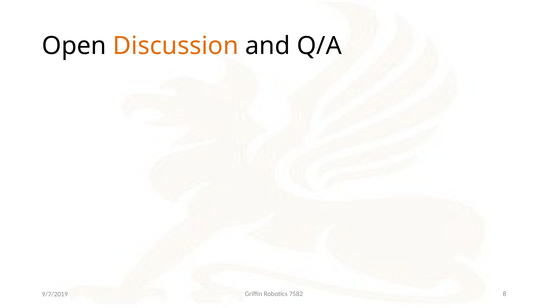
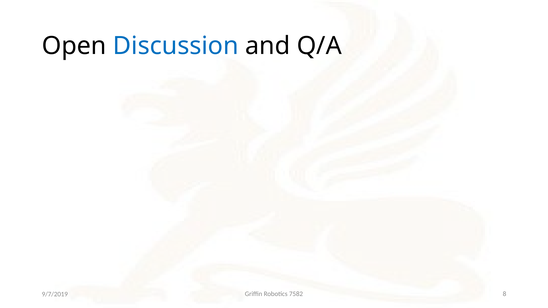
Discussion colour: orange -> blue (176, 46)
